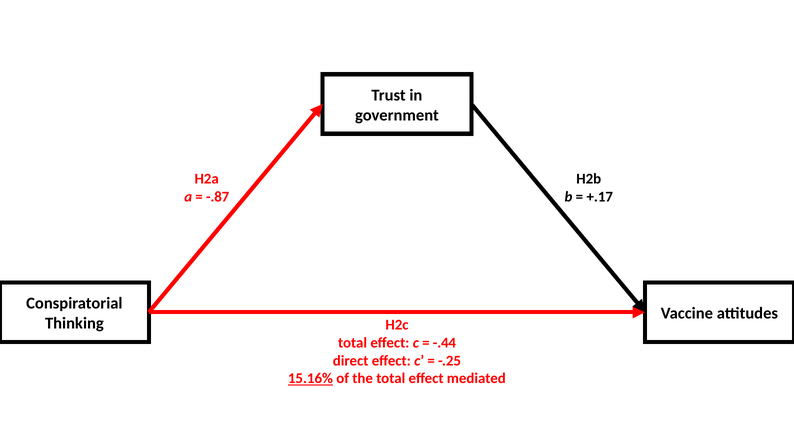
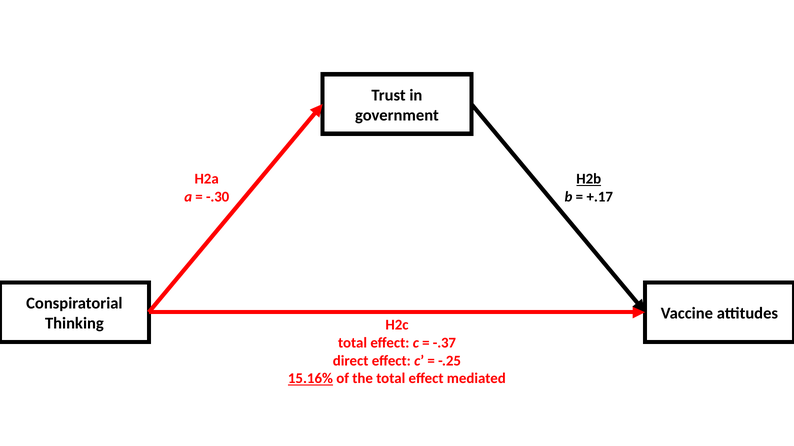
H2b underline: none -> present (589, 179)
-.87: -.87 -> -.30 (218, 197)
-.44: -.44 -> -.37 (444, 343)
